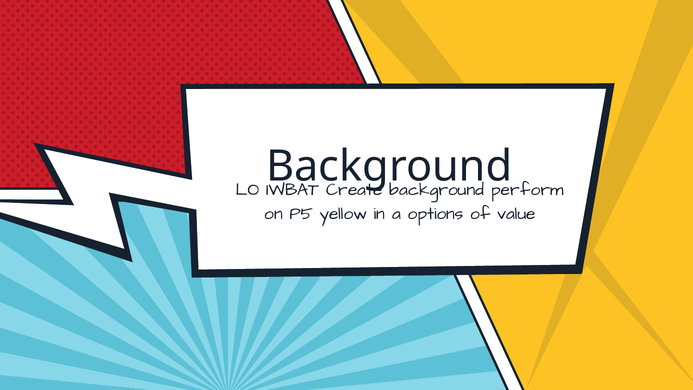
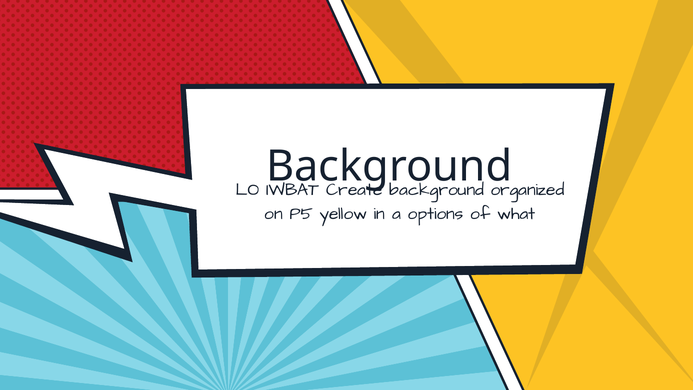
perform: perform -> organized (528, 190)
value: value -> what (516, 214)
